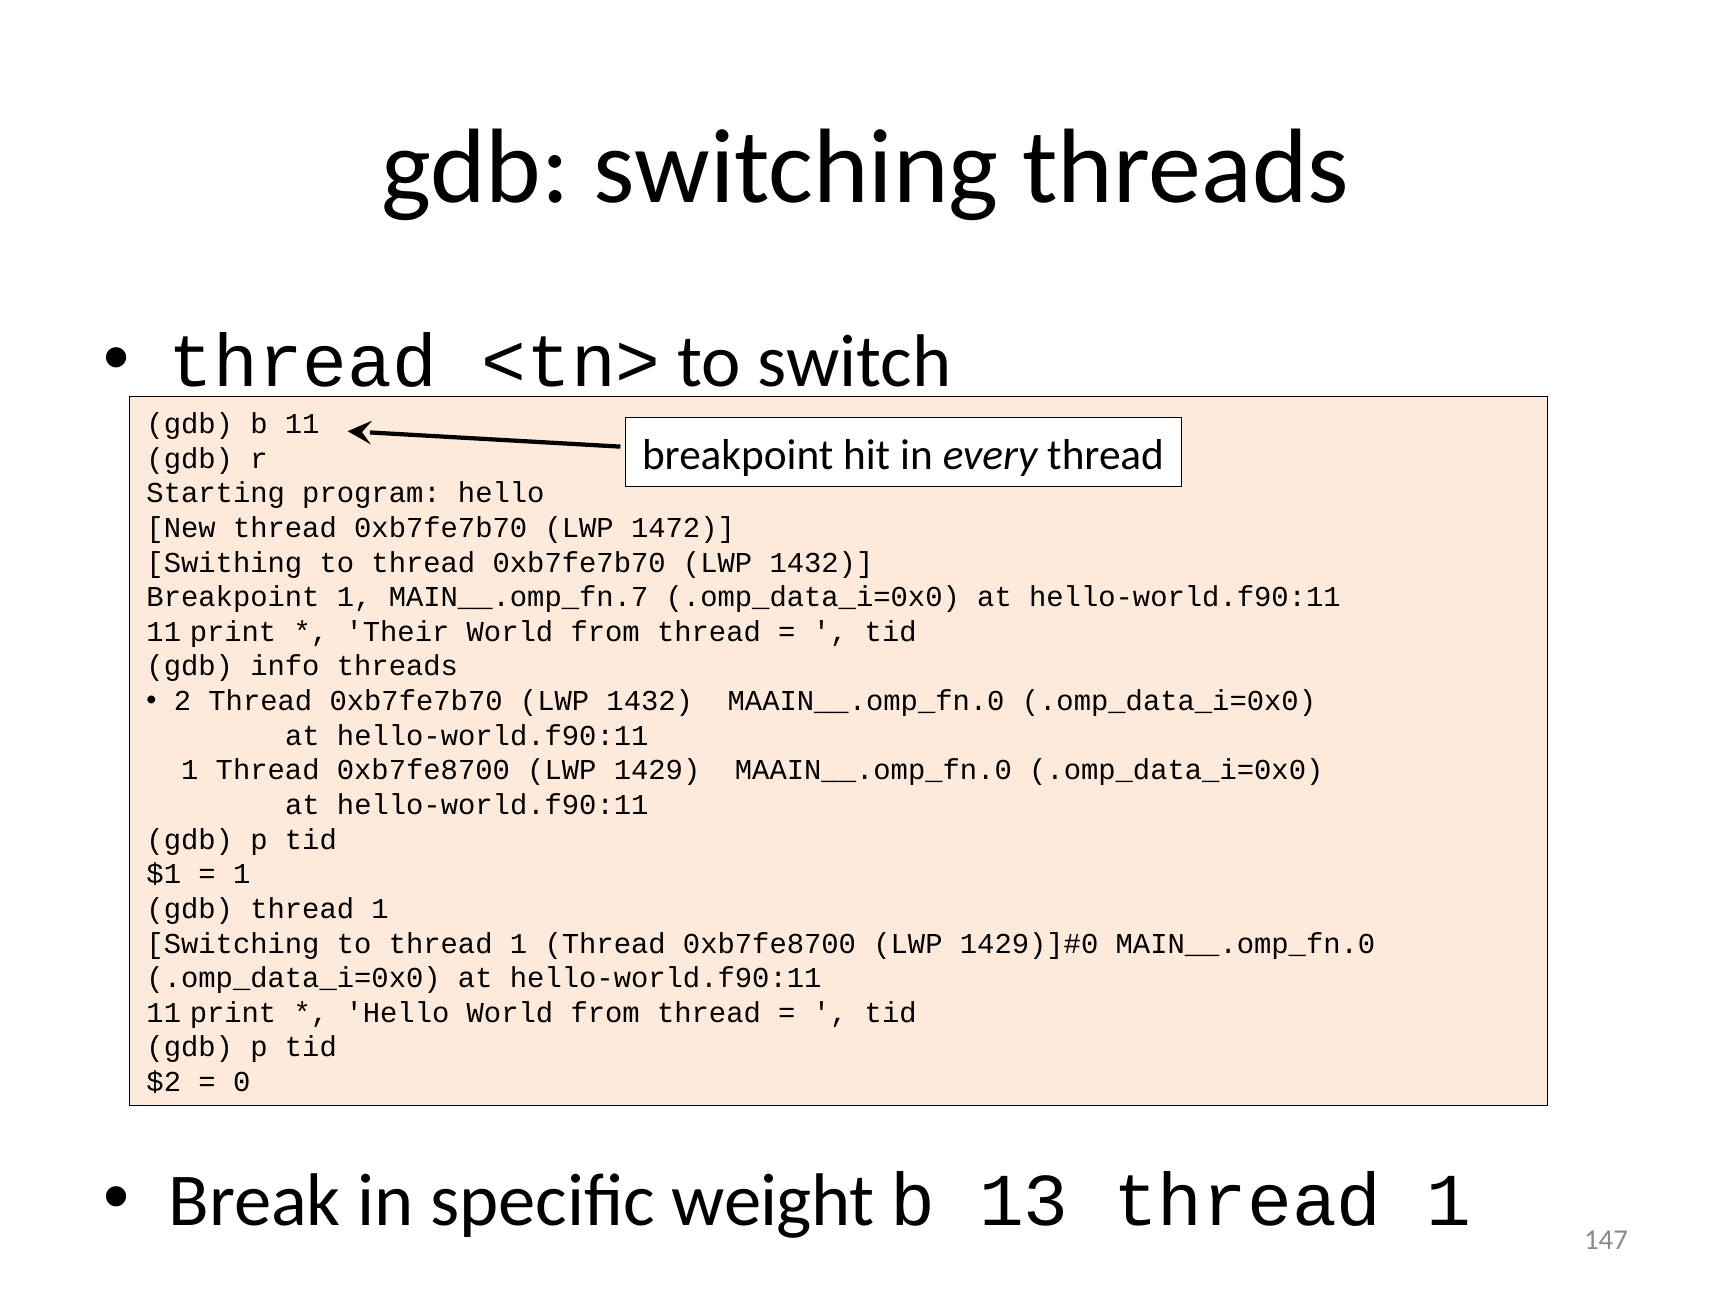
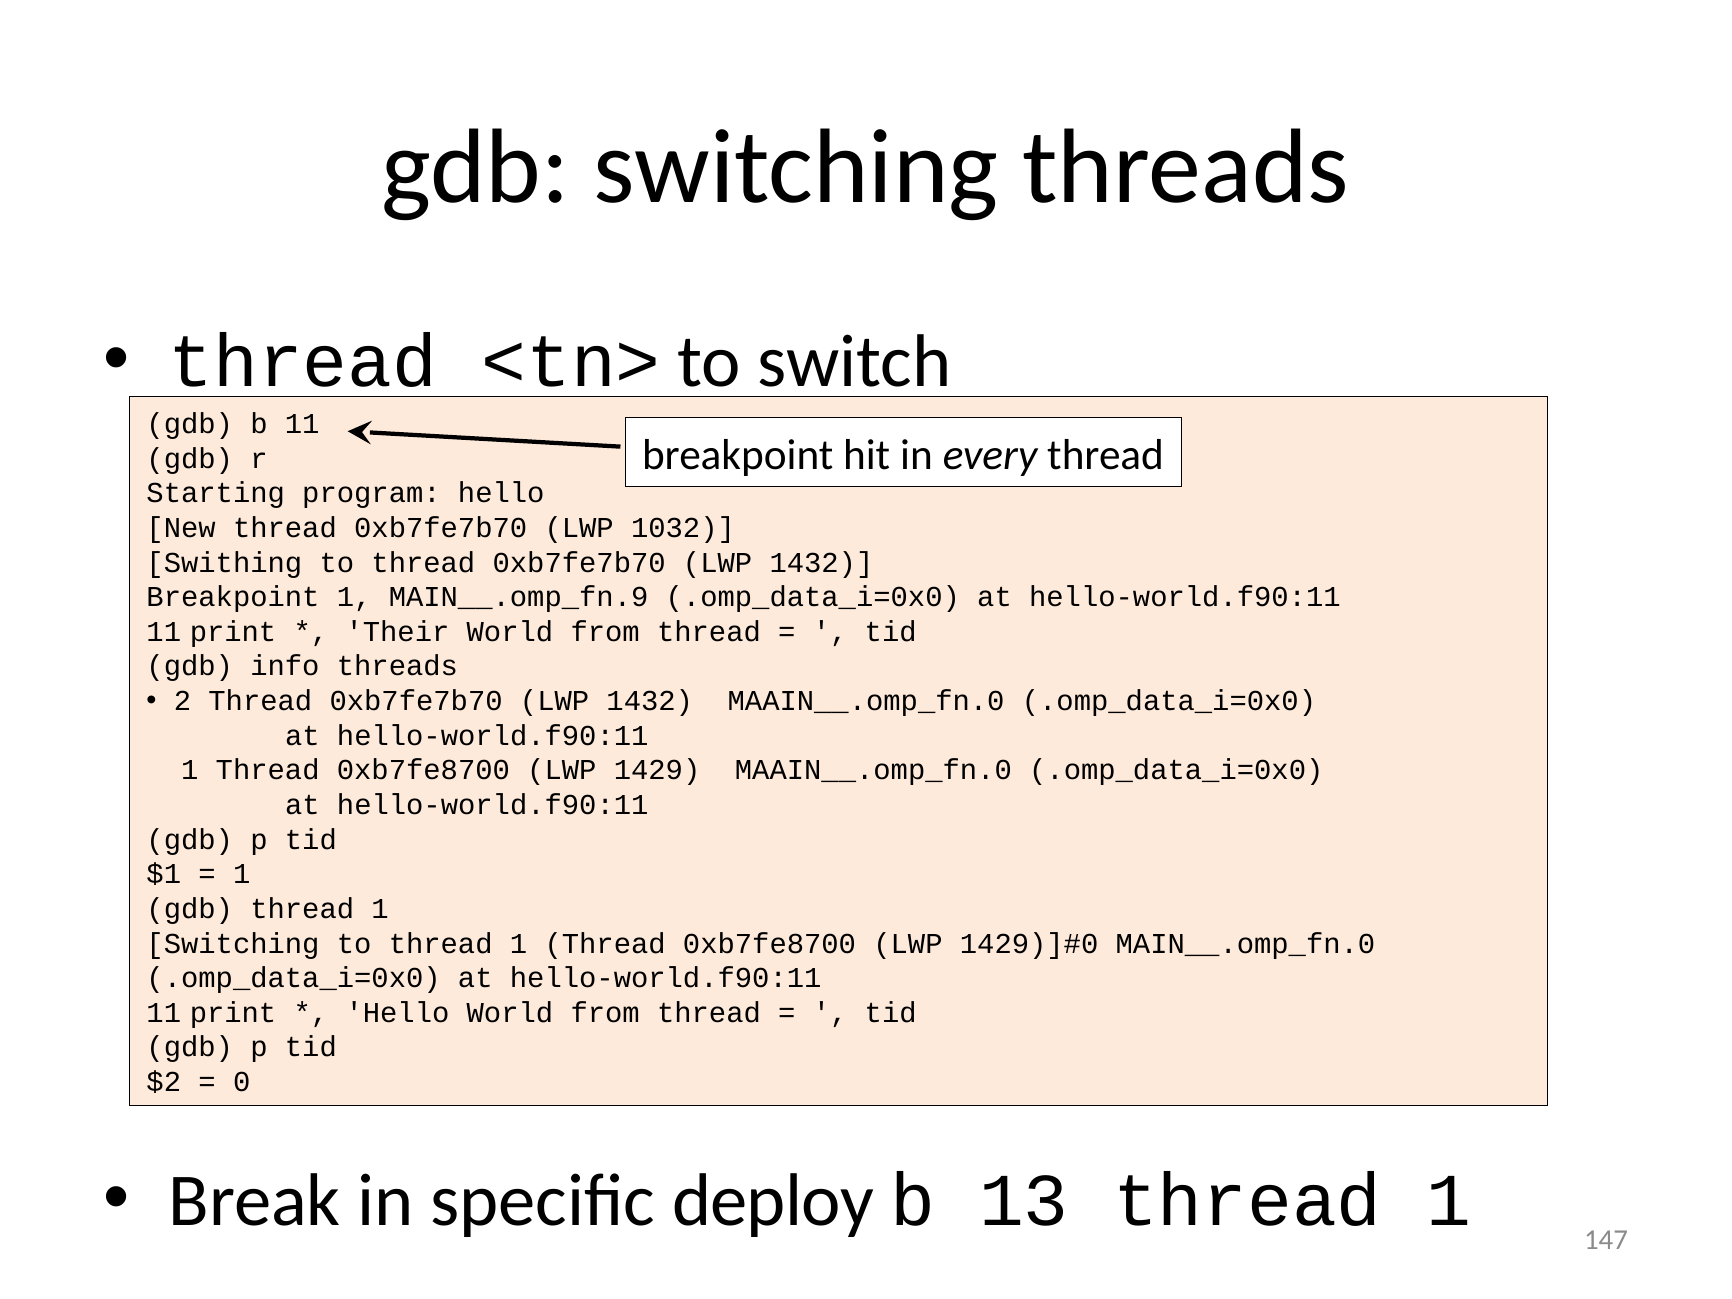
1472: 1472 -> 1032 (683, 528)
MAIN__.omp_fn.7: MAIN__.omp_fn.7 -> MAIN__.omp_fn.9 (519, 597)
weight: weight -> deploy (773, 1201)
